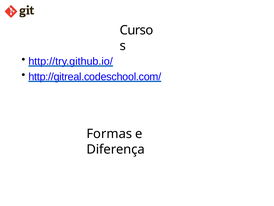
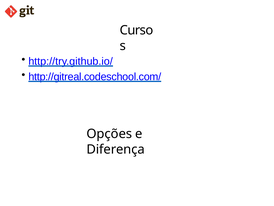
Formas: Formas -> Opções (109, 134)
